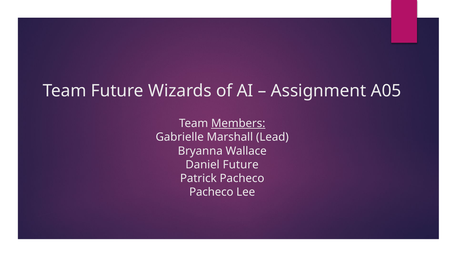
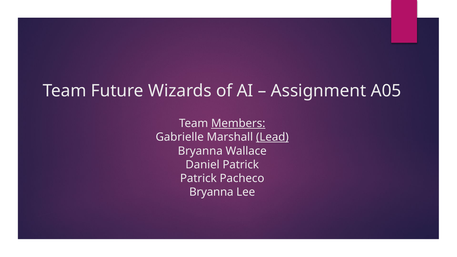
Lead underline: none -> present (272, 137)
Daniel Future: Future -> Patrick (241, 165)
Pacheco: Pacheco -> Bryanna (211, 192)
